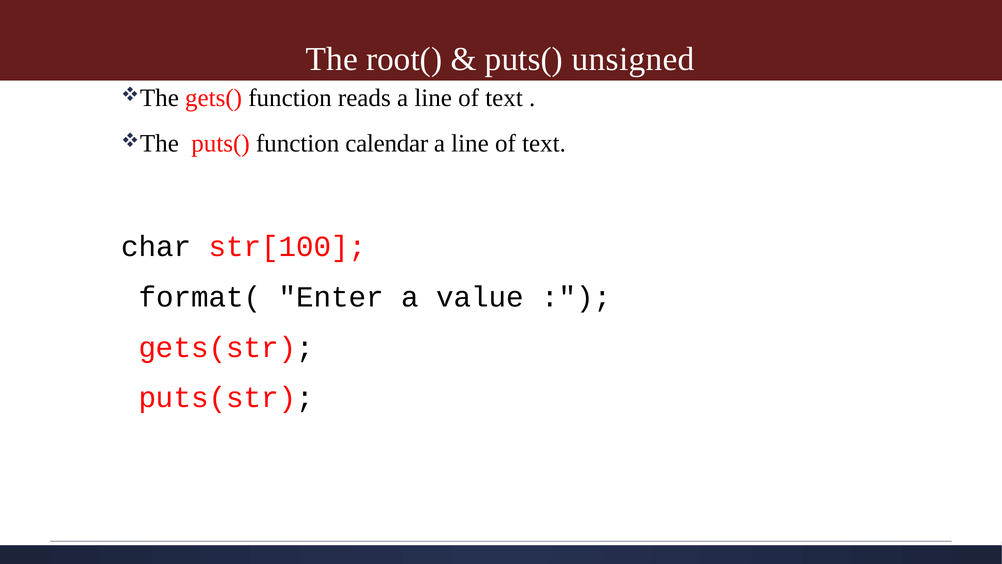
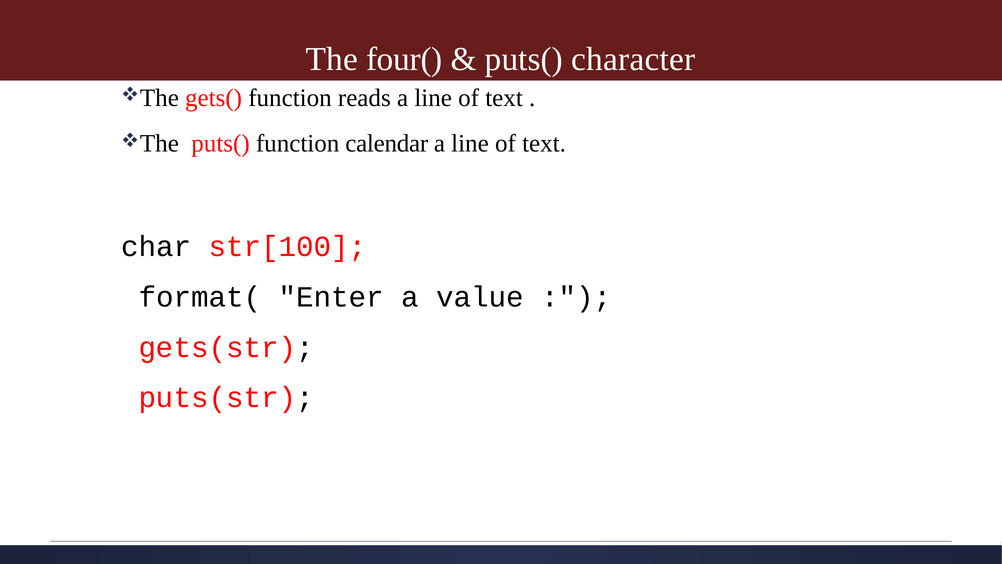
root(: root( -> four( (404, 59)
unsigned: unsigned -> character (633, 59)
